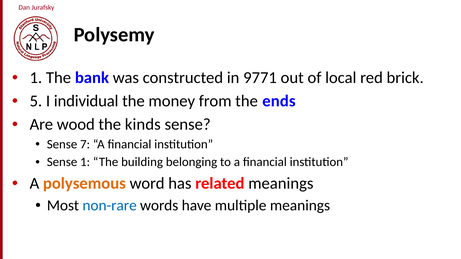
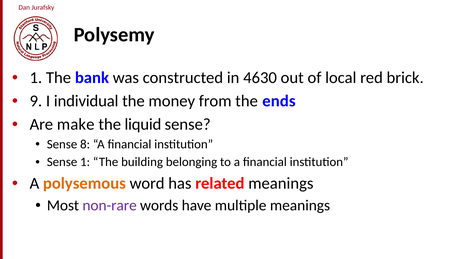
9771: 9771 -> 4630 (260, 78)
5: 5 -> 9 (36, 101)
wood: wood -> make (76, 124)
kinds: kinds -> liquid (143, 124)
7: 7 -> 8 (85, 144)
non-rare colour: blue -> purple (110, 206)
